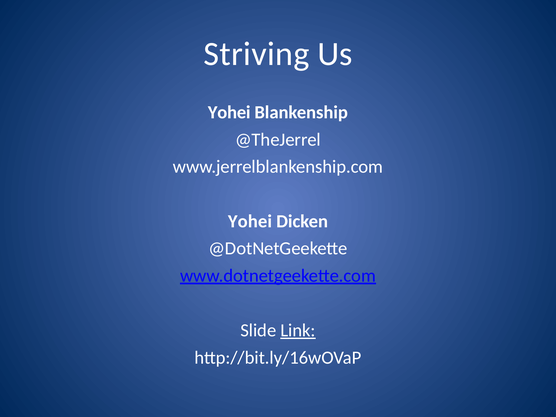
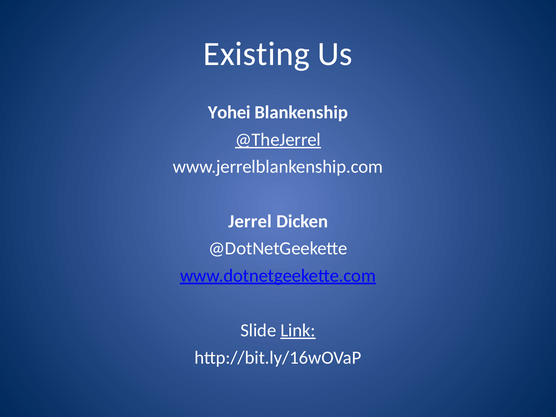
Striving: Striving -> Existing (257, 54)
@TheJerrel underline: none -> present (278, 140)
Yohei: Yohei -> Jerrel (250, 221)
